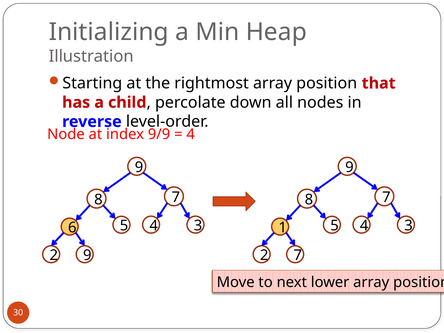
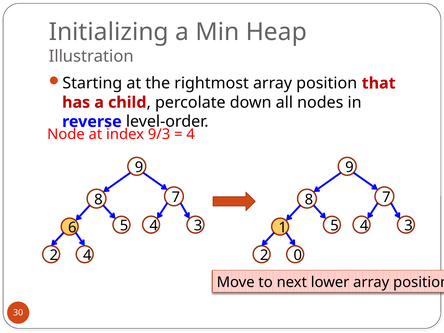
9/9: 9/9 -> 9/3 (159, 134)
2 9: 9 -> 4 (87, 255)
2 7: 7 -> 0 (298, 255)
